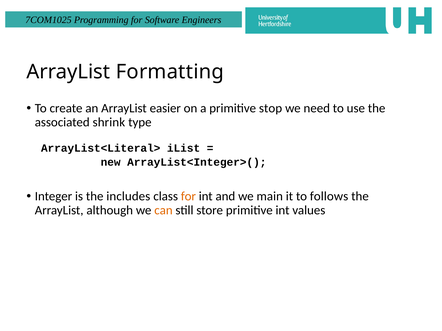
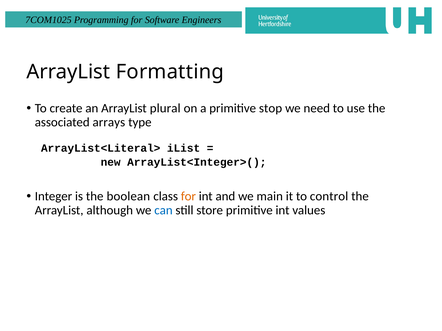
easier: easier -> plural (165, 109)
shrink: shrink -> arrays (109, 122)
includes: includes -> boolean (128, 197)
follows: follows -> control (329, 197)
can colour: orange -> blue (163, 210)
